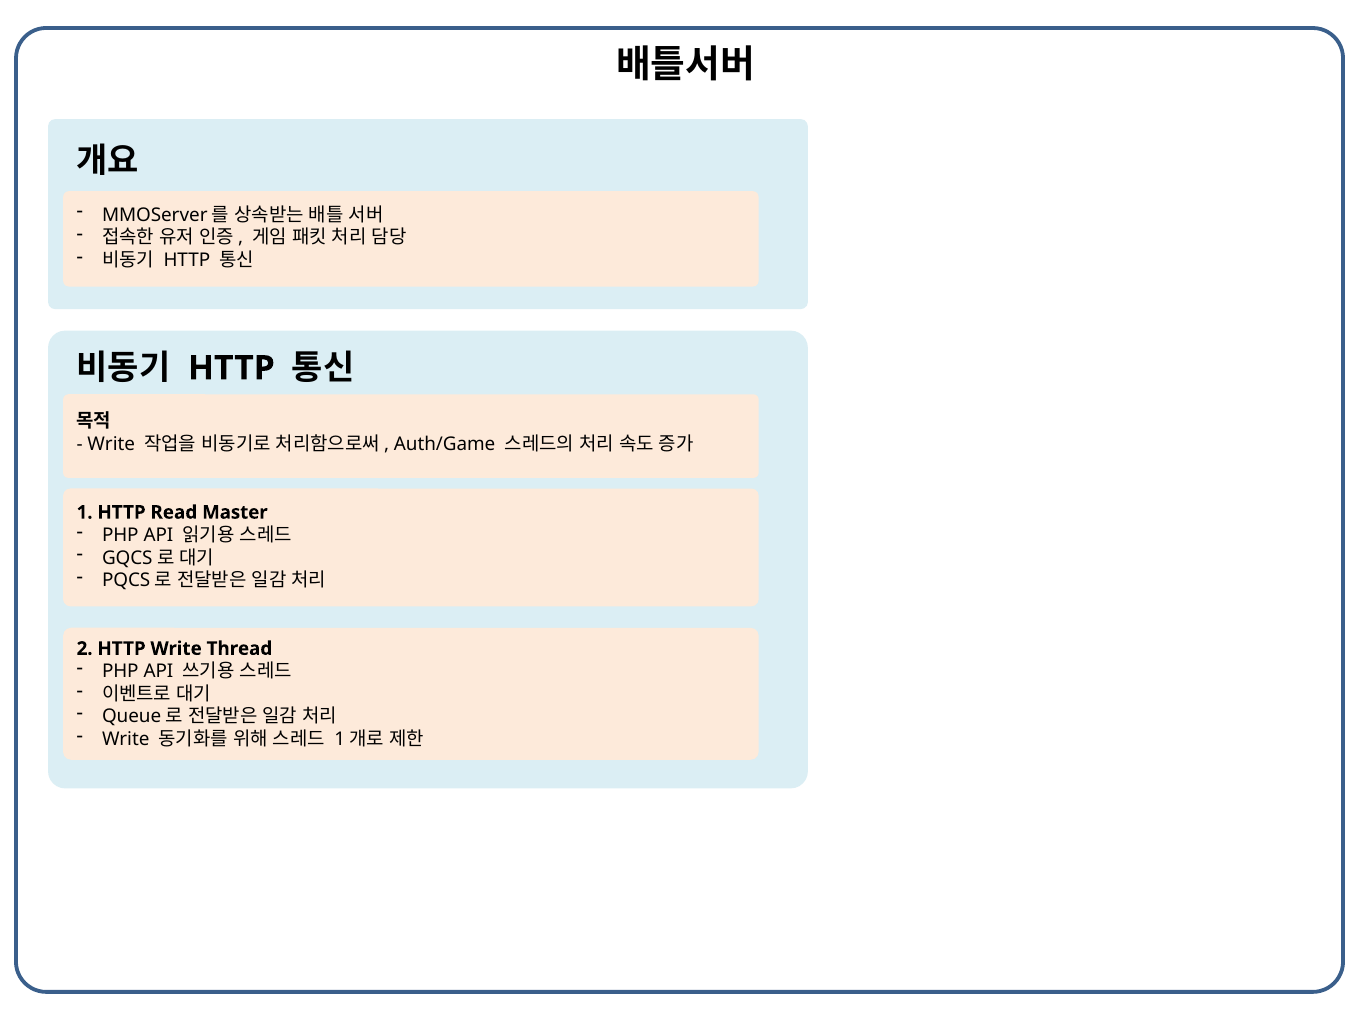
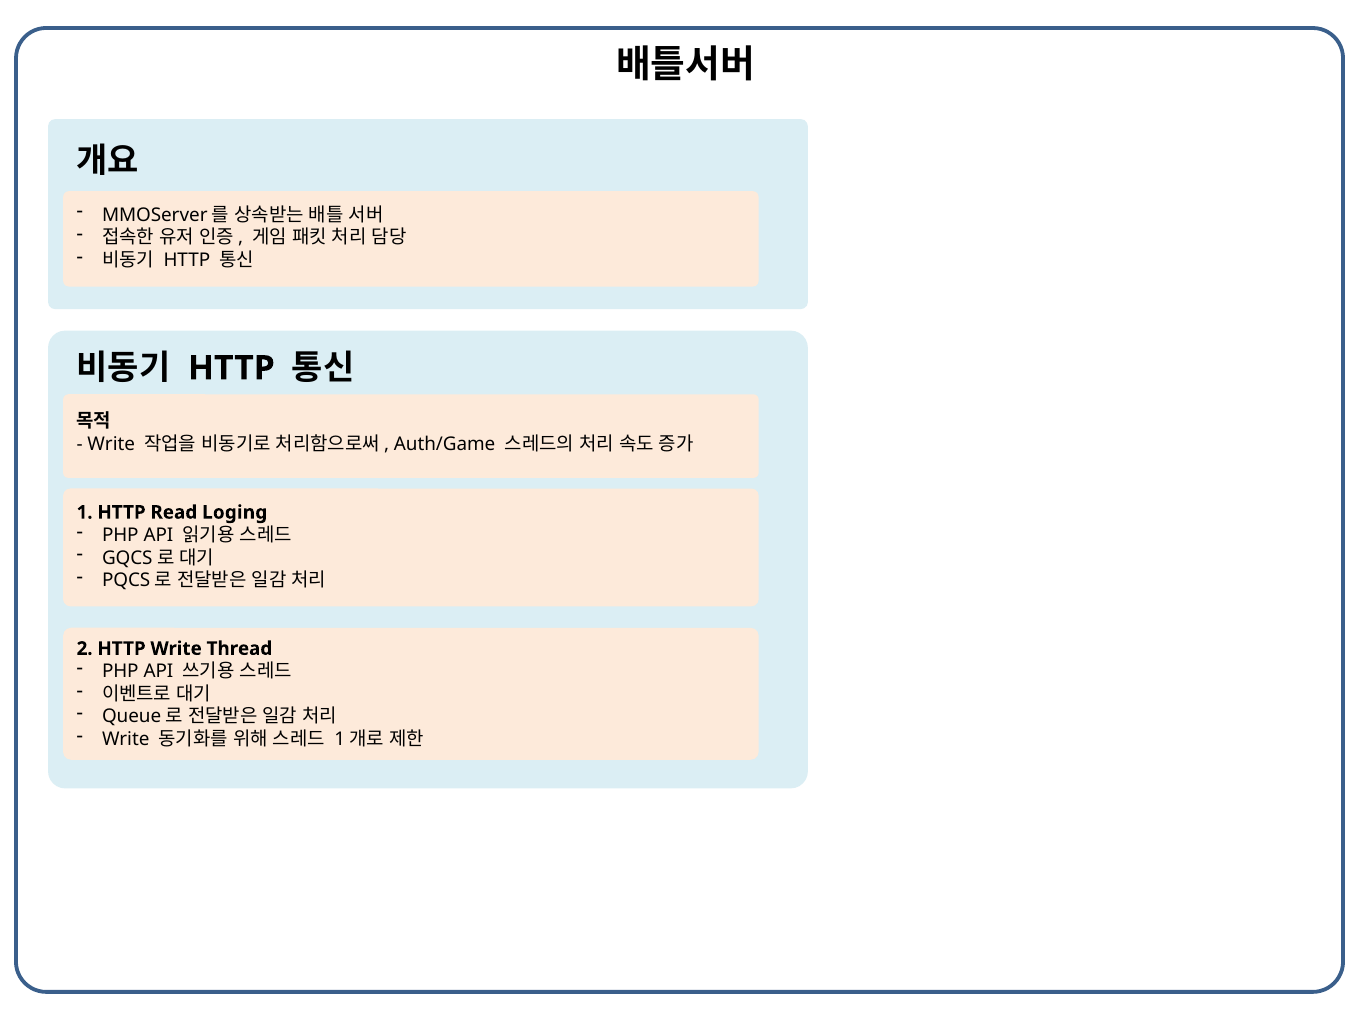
Master: Master -> Loging (235, 512)
